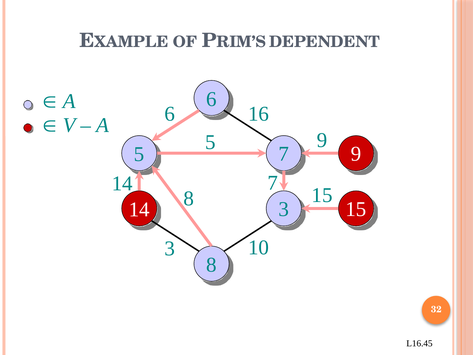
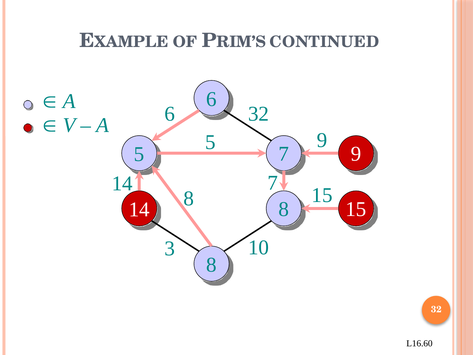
DEPENDENT: DEPENDENT -> CONTINUED (324, 42)
16: 16 -> 32 (259, 114)
3: 3 -> 8 (284, 209)
L16.45: L16.45 -> L16.60 (419, 343)
